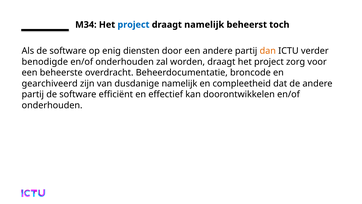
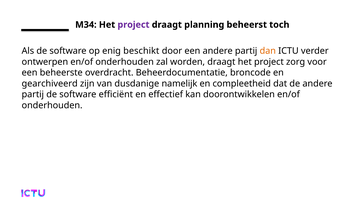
project colour: blue -> purple (133, 25)
draagt namelijk: namelijk -> planning (204, 25)
diensten: diensten -> beschikt (141, 51)
benodigde: benodigde -> ontwerpen (45, 62)
